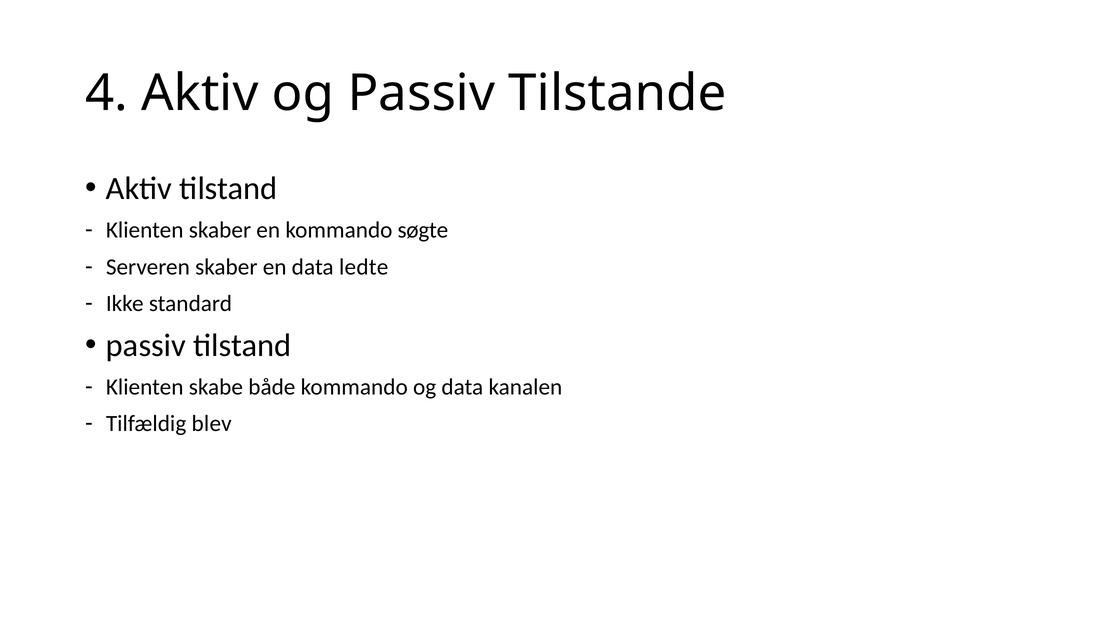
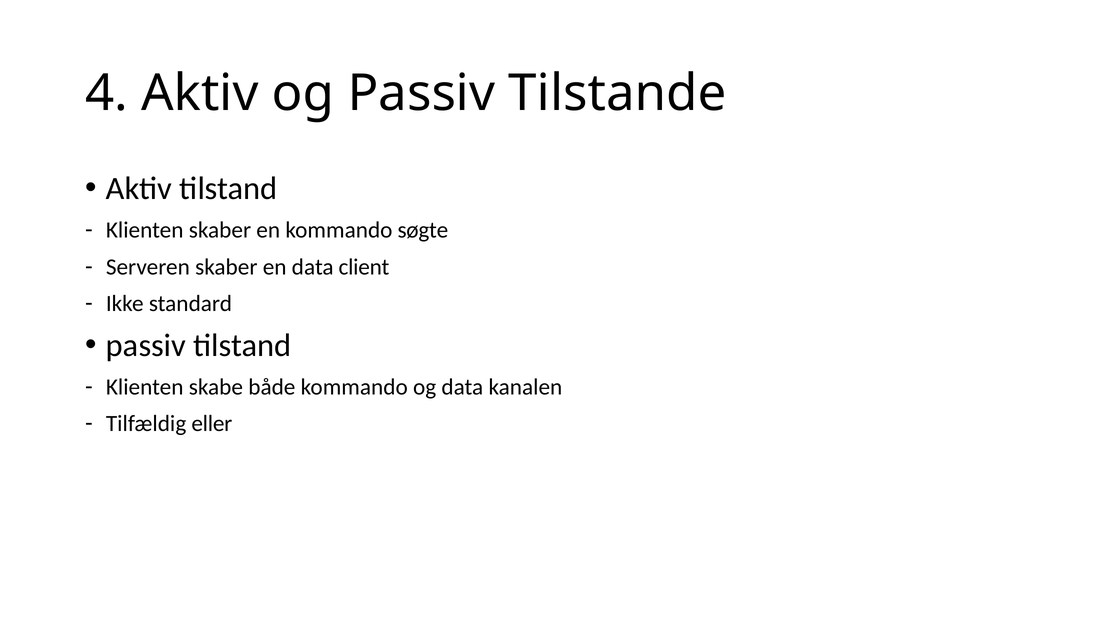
ledte: ledte -> client (364, 267)
blev: blev -> eller (212, 424)
